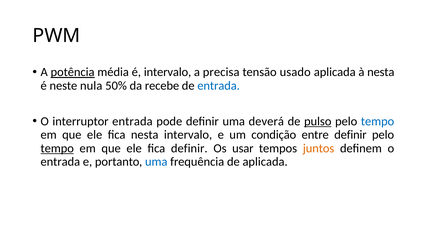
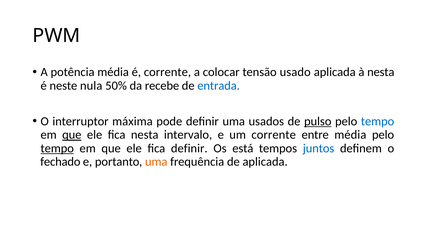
potência underline: present -> none (73, 72)
é intervalo: intervalo -> corrente (167, 72)
precisa: precisa -> colocar (221, 72)
interruptor entrada: entrada -> máxima (132, 121)
deverá: deverá -> usados (266, 121)
que underline: none -> present (72, 135)
um condição: condição -> corrente (274, 135)
entre definir: definir -> média (350, 135)
usar: usar -> está (243, 148)
juntos colour: orange -> blue (319, 148)
entrada: entrada -> fechado (60, 162)
uma colour: blue -> orange (156, 162)
